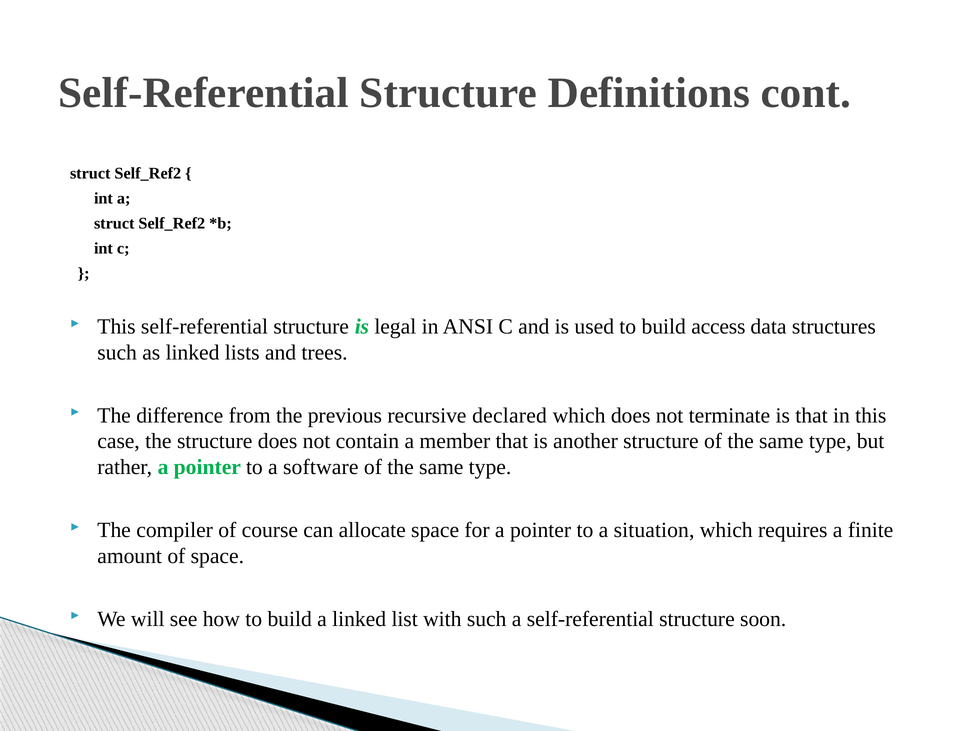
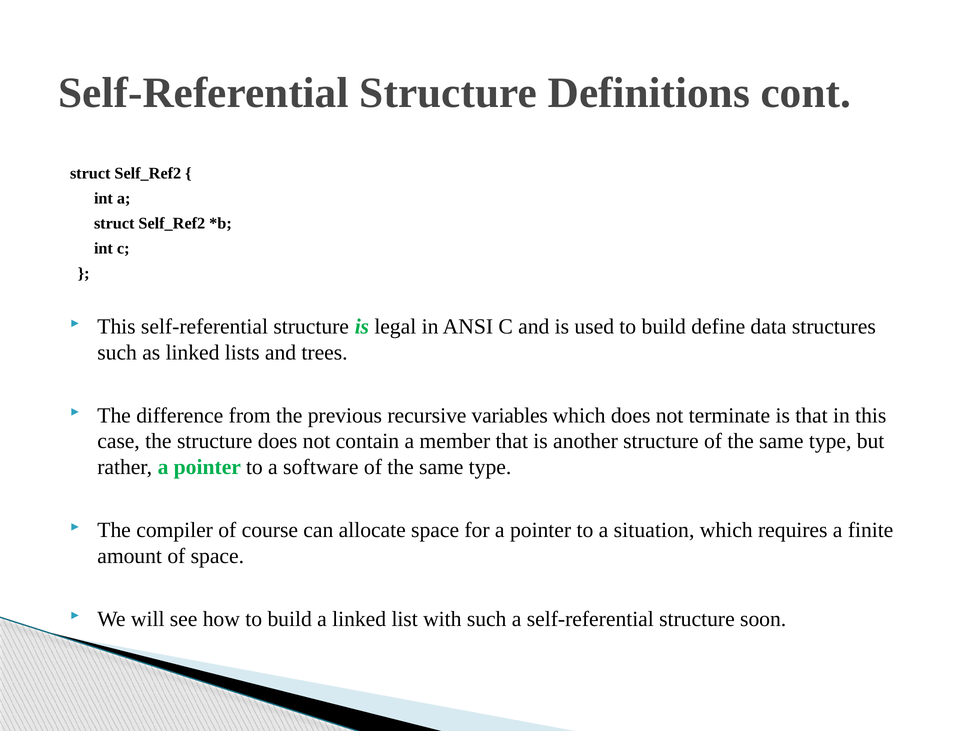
access: access -> define (718, 327)
declared: declared -> variables (510, 416)
